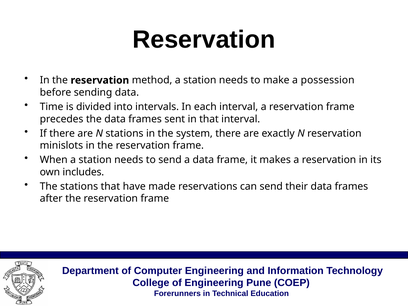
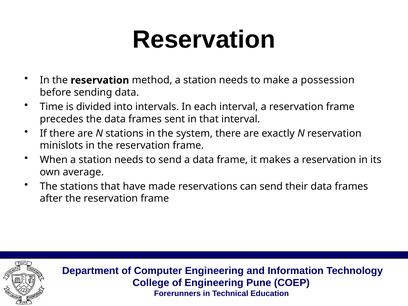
includes: includes -> average (83, 172)
